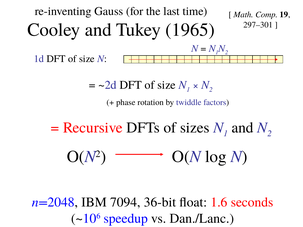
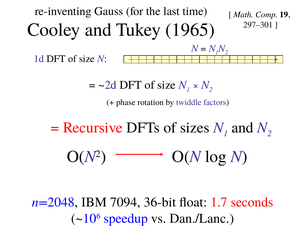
1.6: 1.6 -> 1.7 (219, 202)
